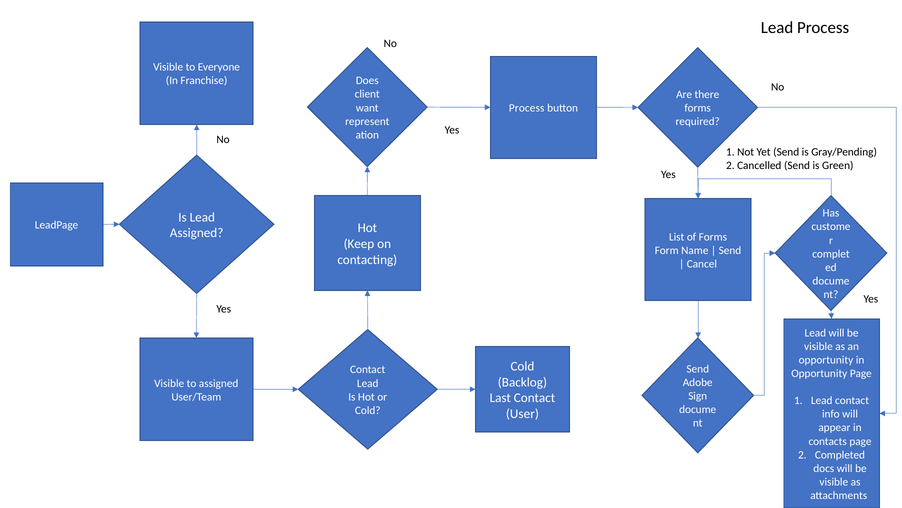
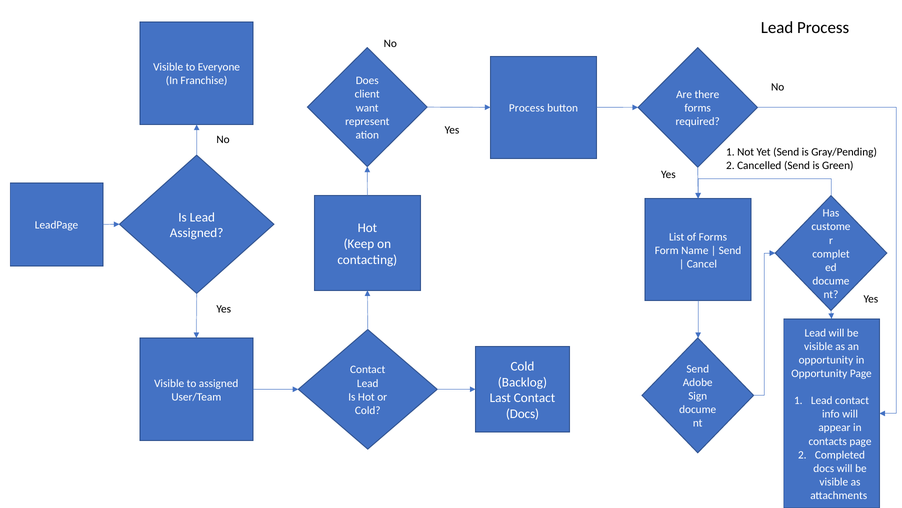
User: User -> Docs (522, 413)
